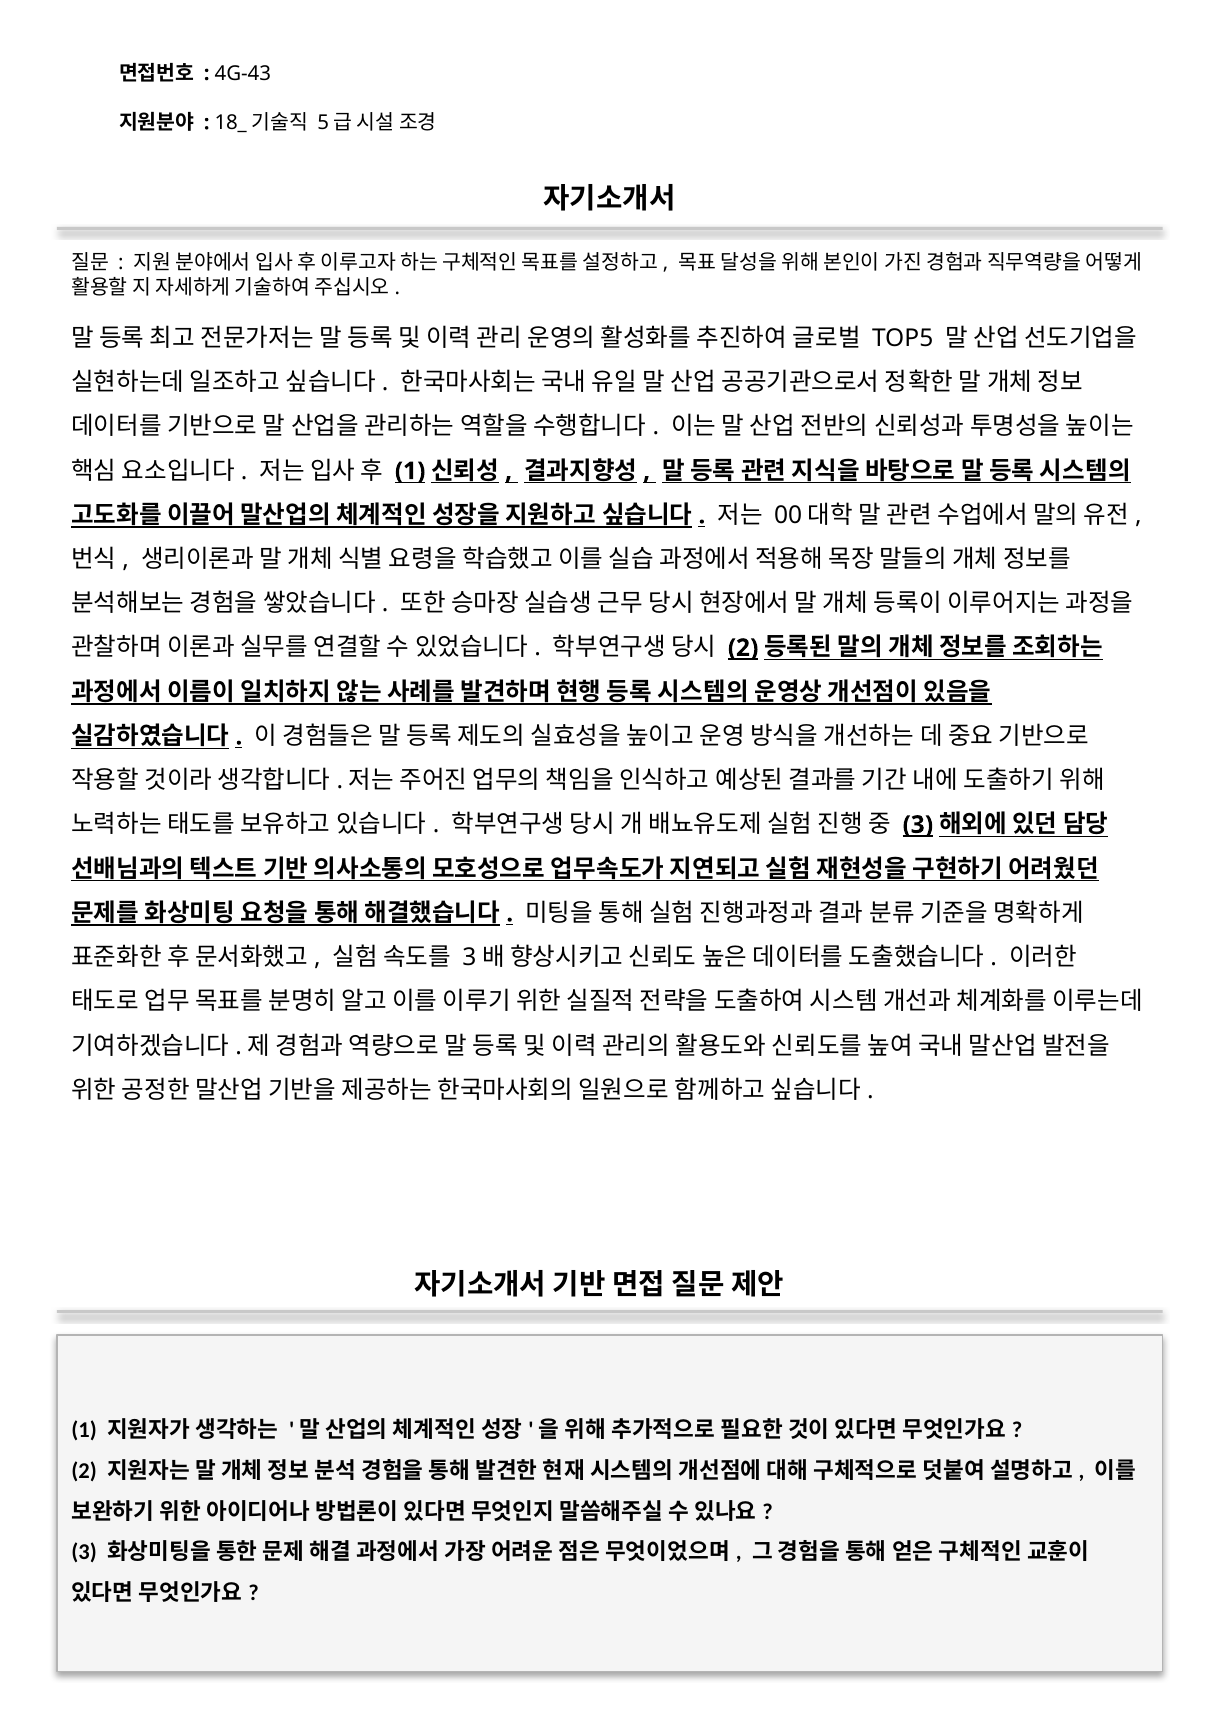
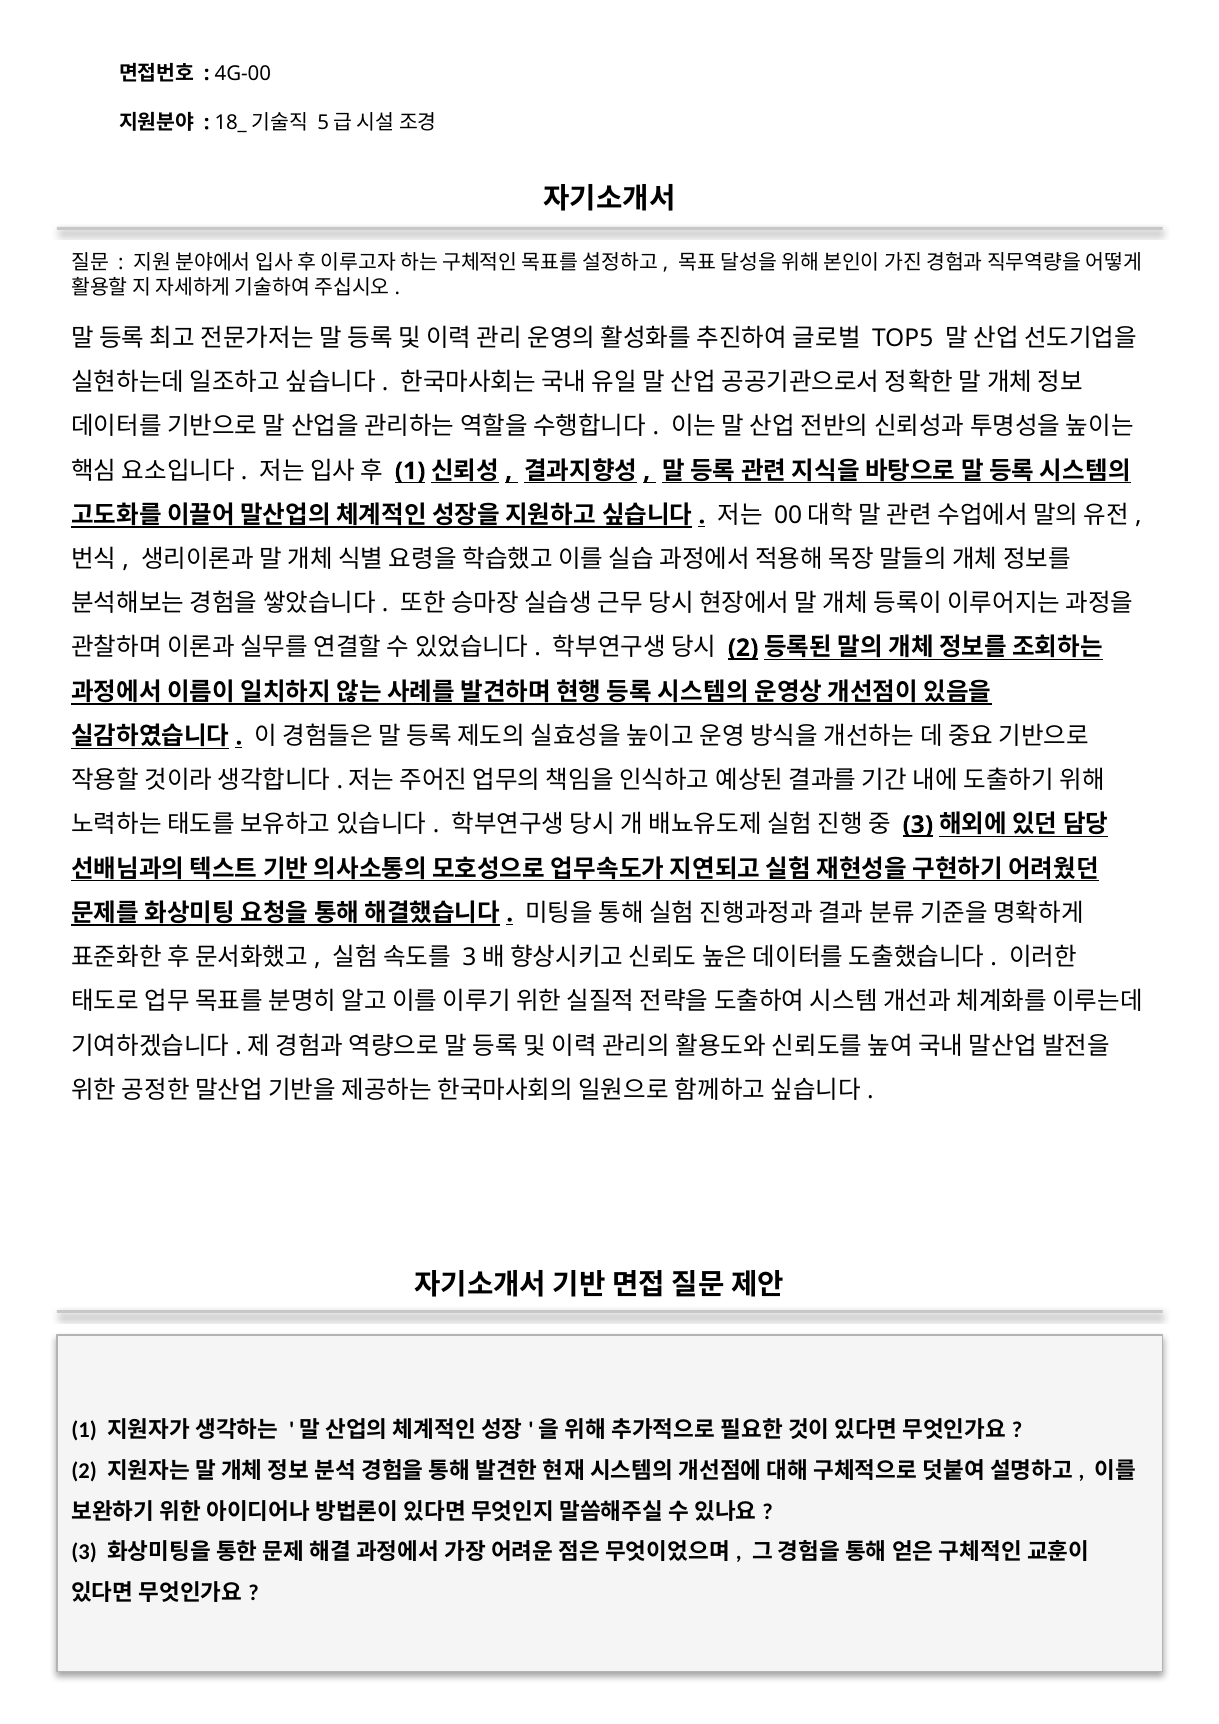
4G-43: 4G-43 -> 4G-00 (243, 73)
